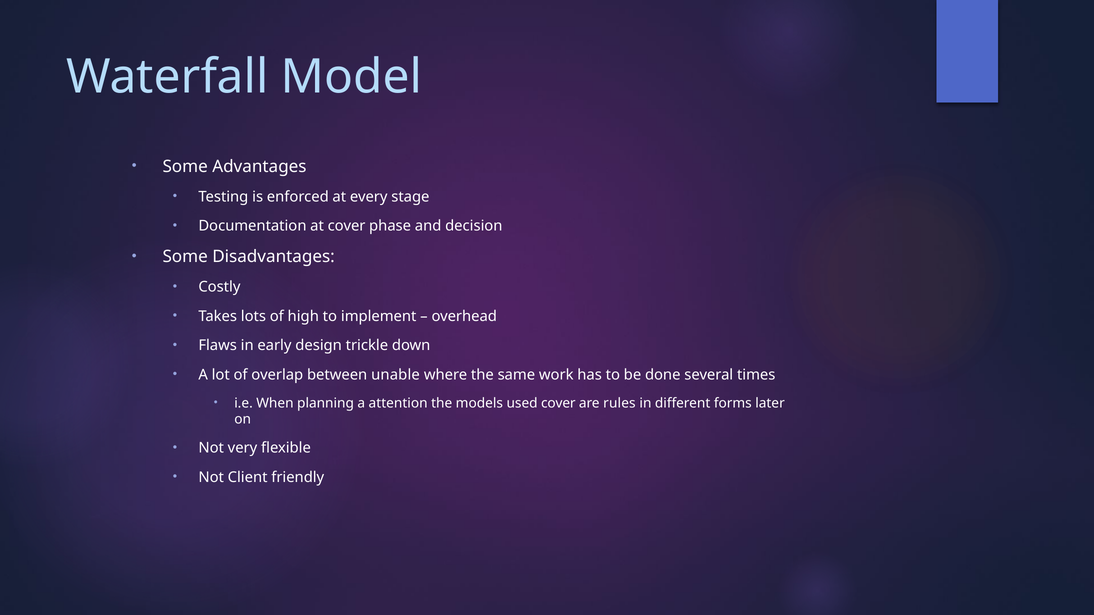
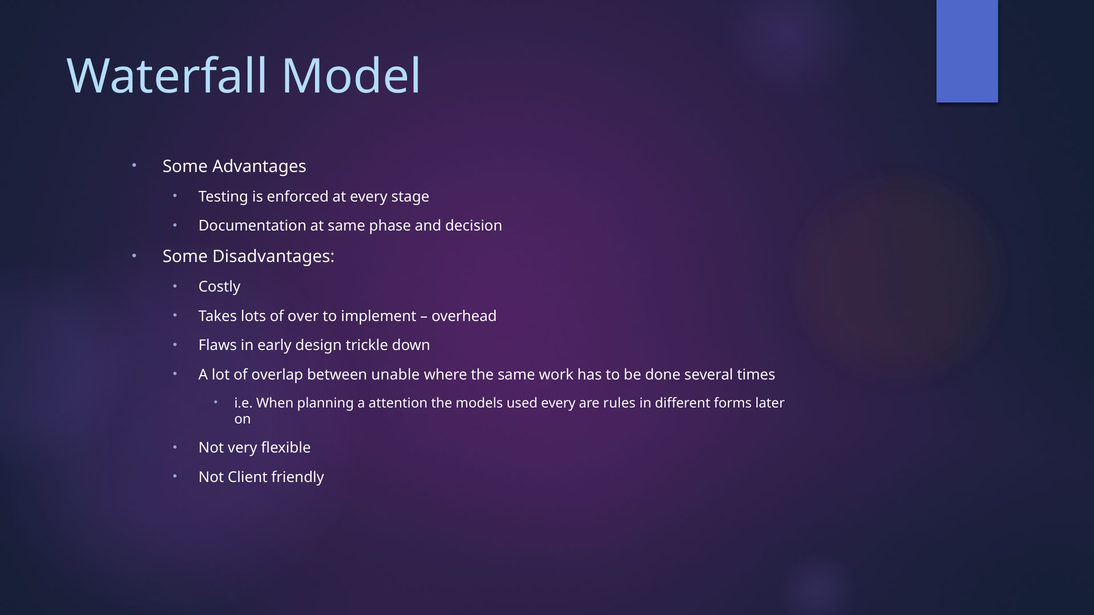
at cover: cover -> same (347, 226)
high: high -> over (303, 316)
used cover: cover -> every (558, 403)
